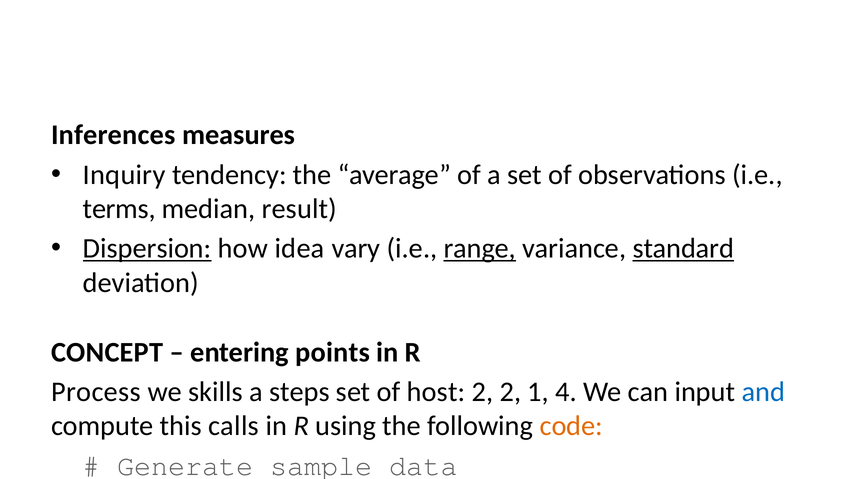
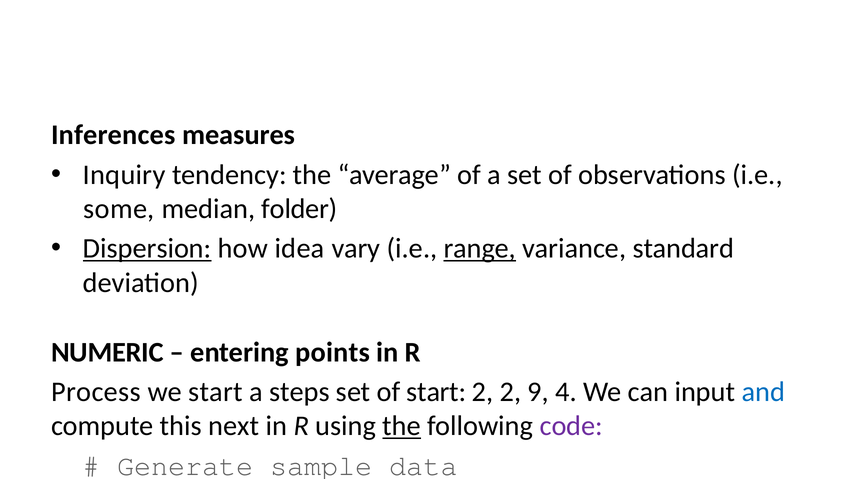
terms: terms -> some (119, 209)
result: result -> folder (299, 209)
standard underline: present -> none (683, 248)
CONCEPT: CONCEPT -> NUMERIC (107, 352)
we skills: skills -> start (215, 392)
of host: host -> start (436, 392)
1: 1 -> 9 (538, 392)
calls: calls -> next (234, 426)
the underline: none -> present (402, 426)
code colour: orange -> purple (571, 426)
